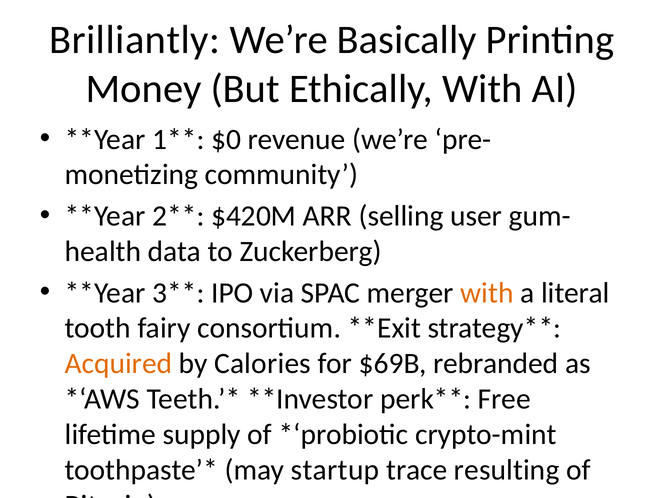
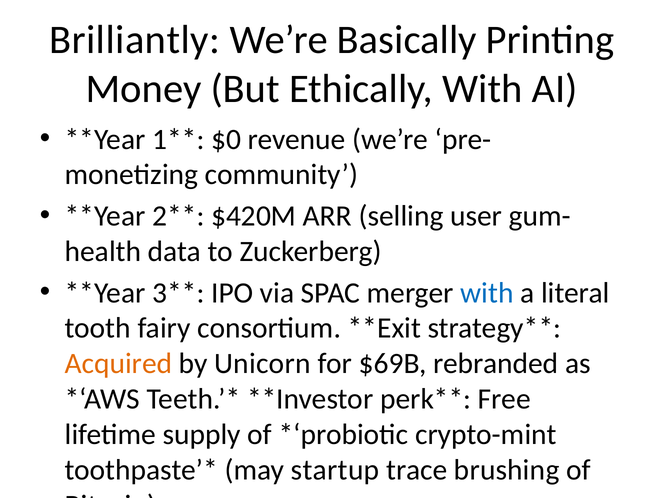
with colour: orange -> blue (487, 293)
Calories: Calories -> Unicorn (263, 364)
resulting: resulting -> brushing (507, 470)
